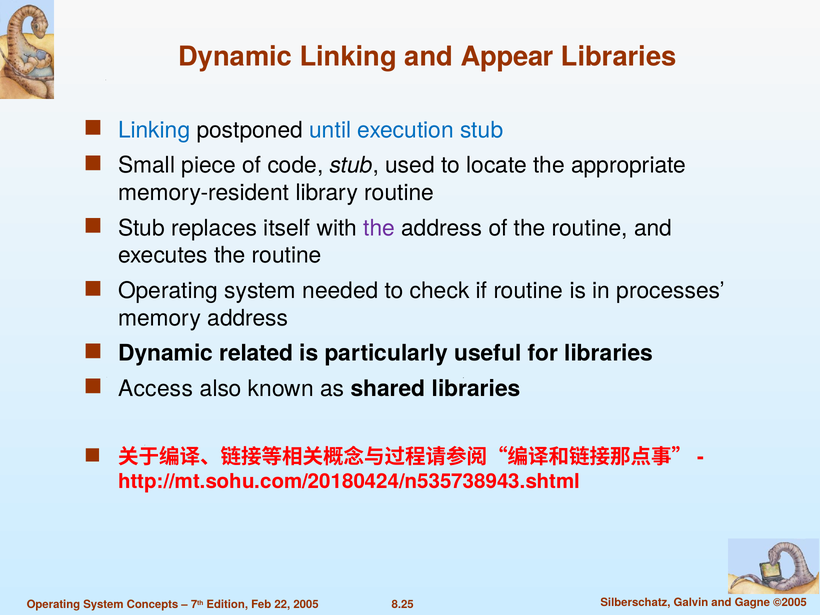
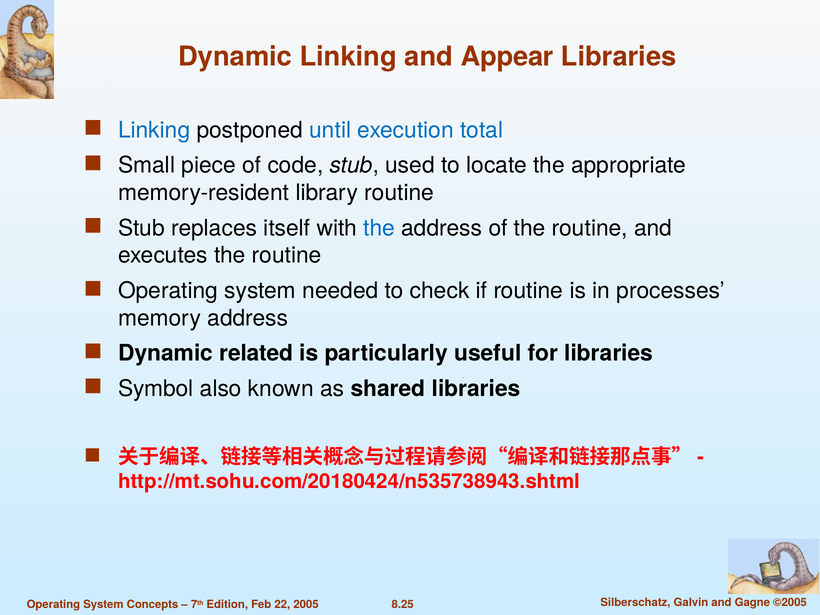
execution stub: stub -> total (482, 130)
the colour: purple -> blue (379, 228)
Access: Access -> Symbol (156, 389)
